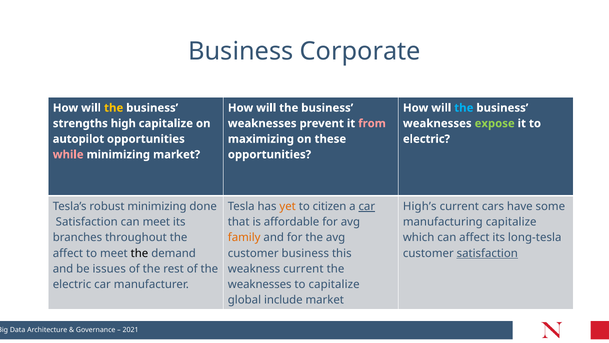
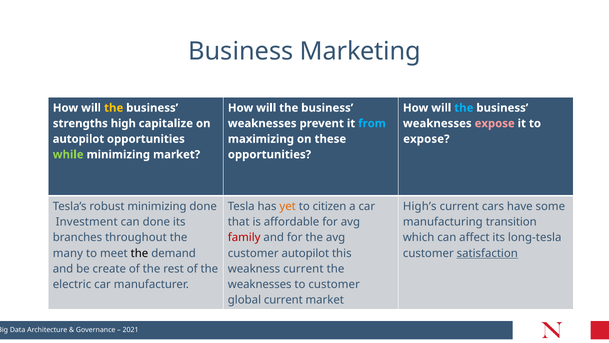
Corporate: Corporate -> Marketing (360, 51)
from colour: pink -> light blue (372, 123)
expose colour: light green -> pink (495, 123)
electric: electric -> expose (426, 139)
while colour: pink -> light green (68, 154)
car underline: present -> none (367, 206)
Satisfaction: Satisfaction -> Investment (87, 222)
can meet: meet -> done (156, 222)
manufacturing capitalize: capitalize -> transition (511, 222)
family colour: orange -> red (244, 237)
affect: affect -> many (68, 253)
customer business: business -> autopilot (305, 253)
issues: issues -> create (109, 268)
to capitalize: capitalize -> customer (334, 284)
global include: include -> current (283, 300)
